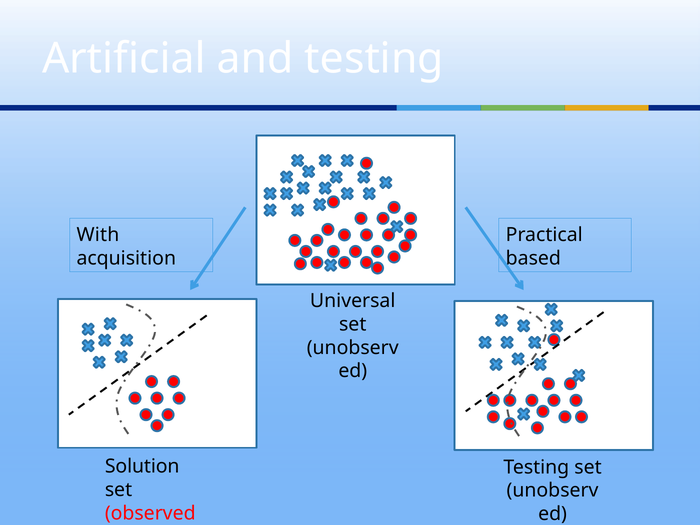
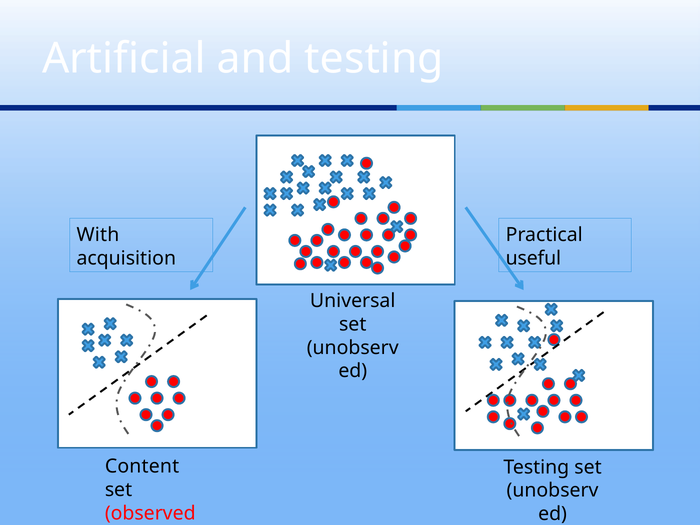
based: based -> useful (533, 258)
Solution: Solution -> Content (142, 466)
